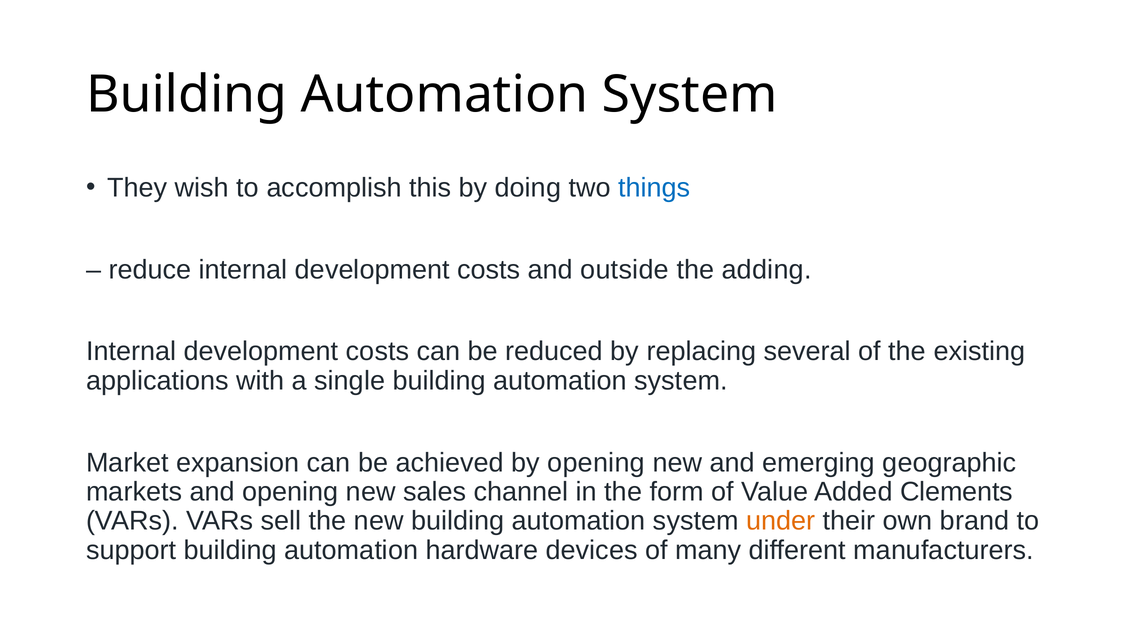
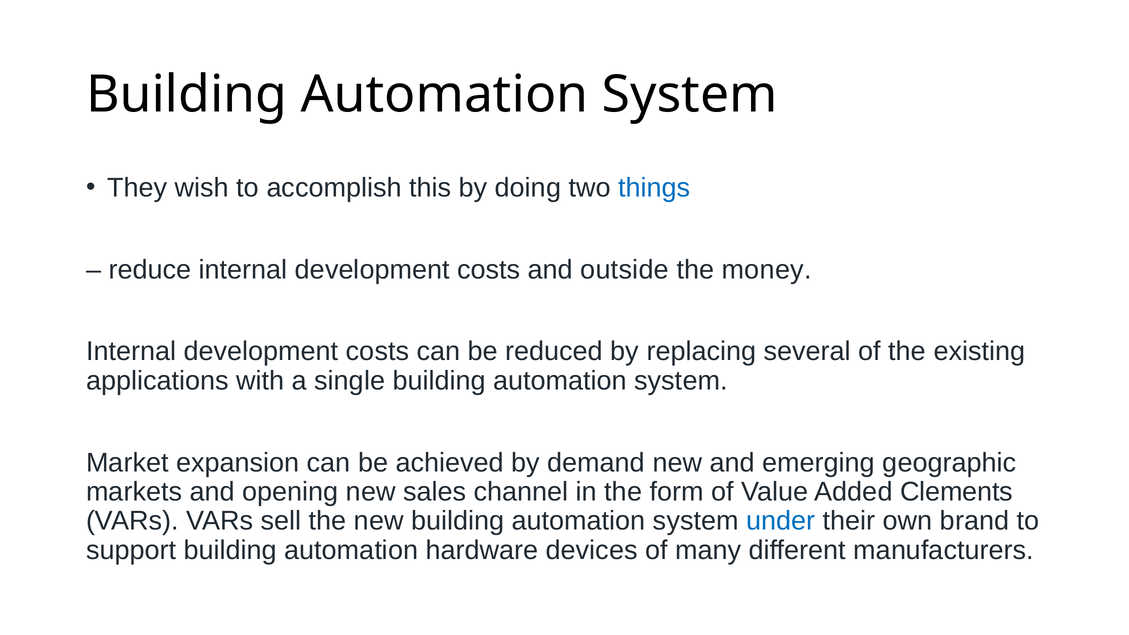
adding: adding -> money (767, 270)
by opening: opening -> demand (596, 463)
under colour: orange -> blue (781, 521)
